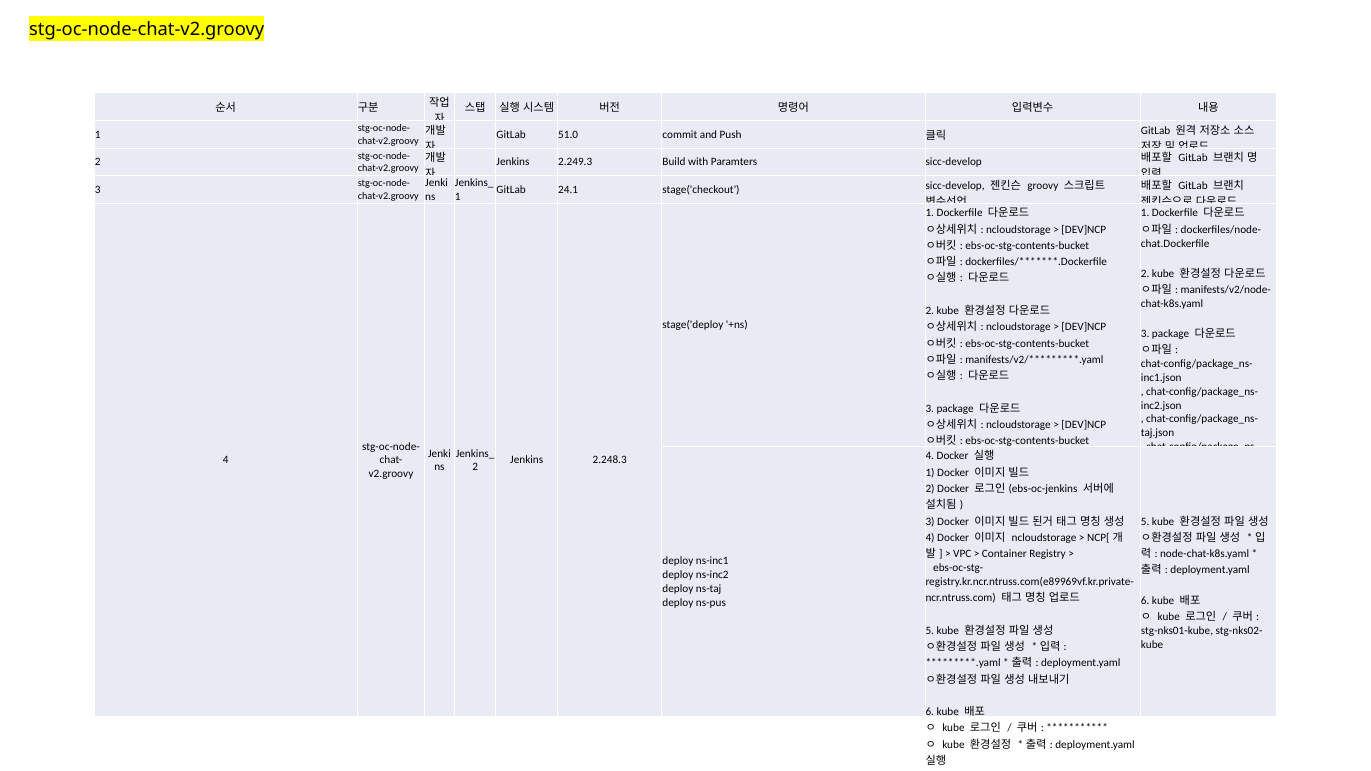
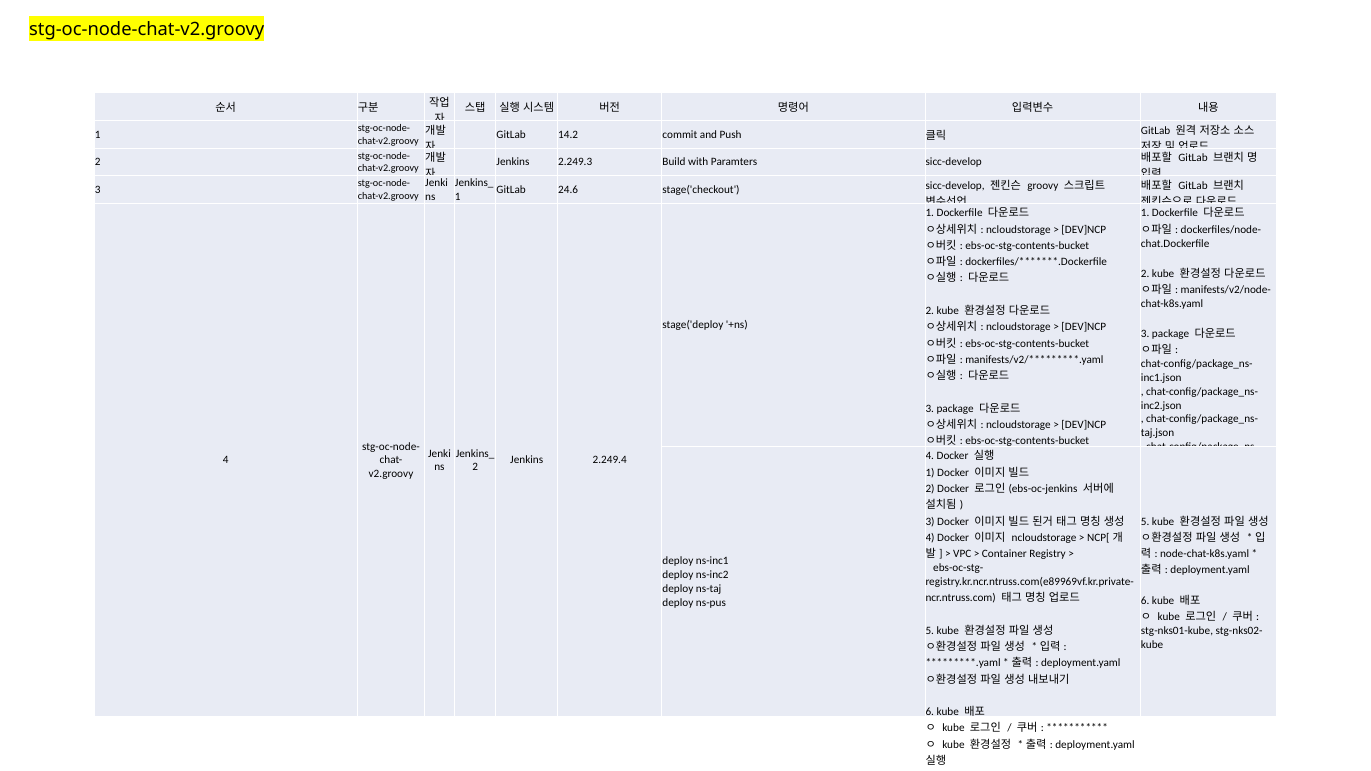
51.0: 51.0 -> 14.2 (568, 135)
24.1: 24.1 -> 24.6 (568, 190)
2.248.3: 2.248.3 -> 2.249.4 (610, 460)
